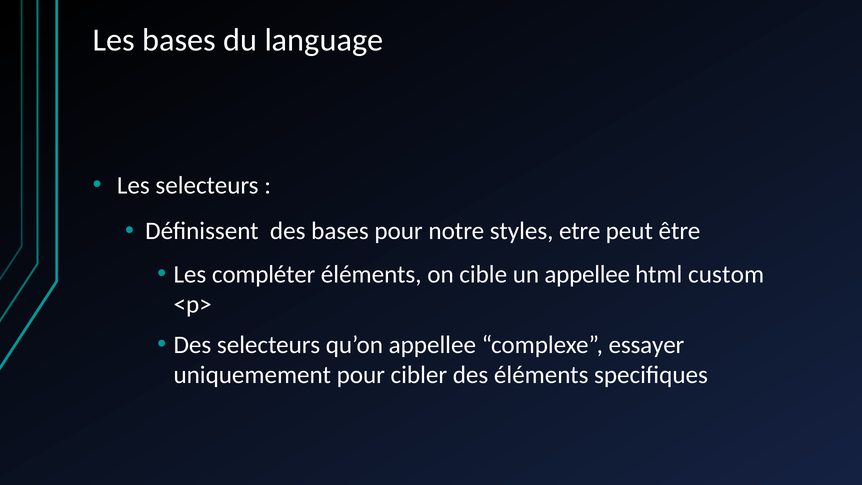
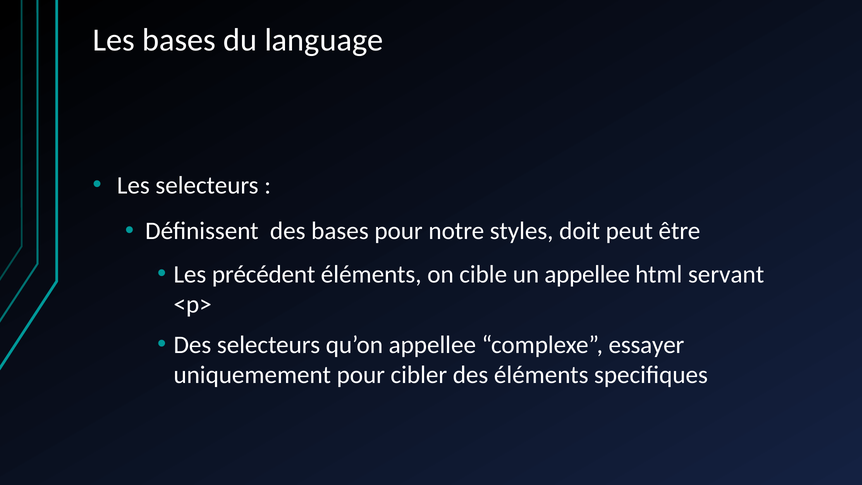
etre: etre -> doit (580, 231)
compléter: compléter -> précédent (264, 274)
custom: custom -> servant (726, 274)
